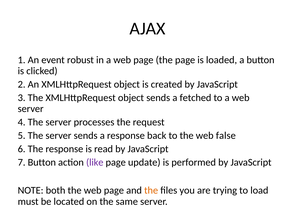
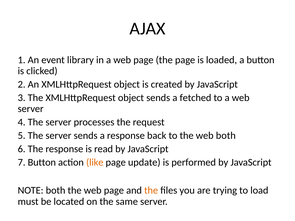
robust: robust -> library (80, 60)
web false: false -> both (226, 136)
like colour: purple -> orange (95, 163)
